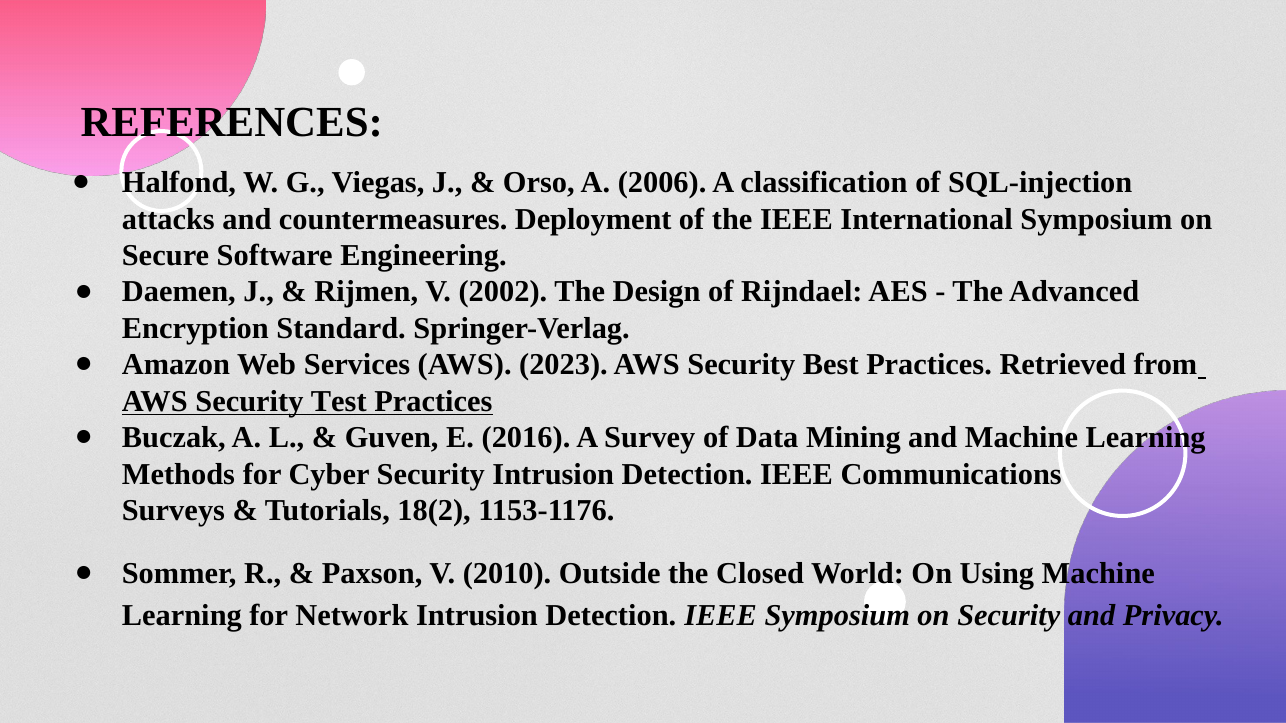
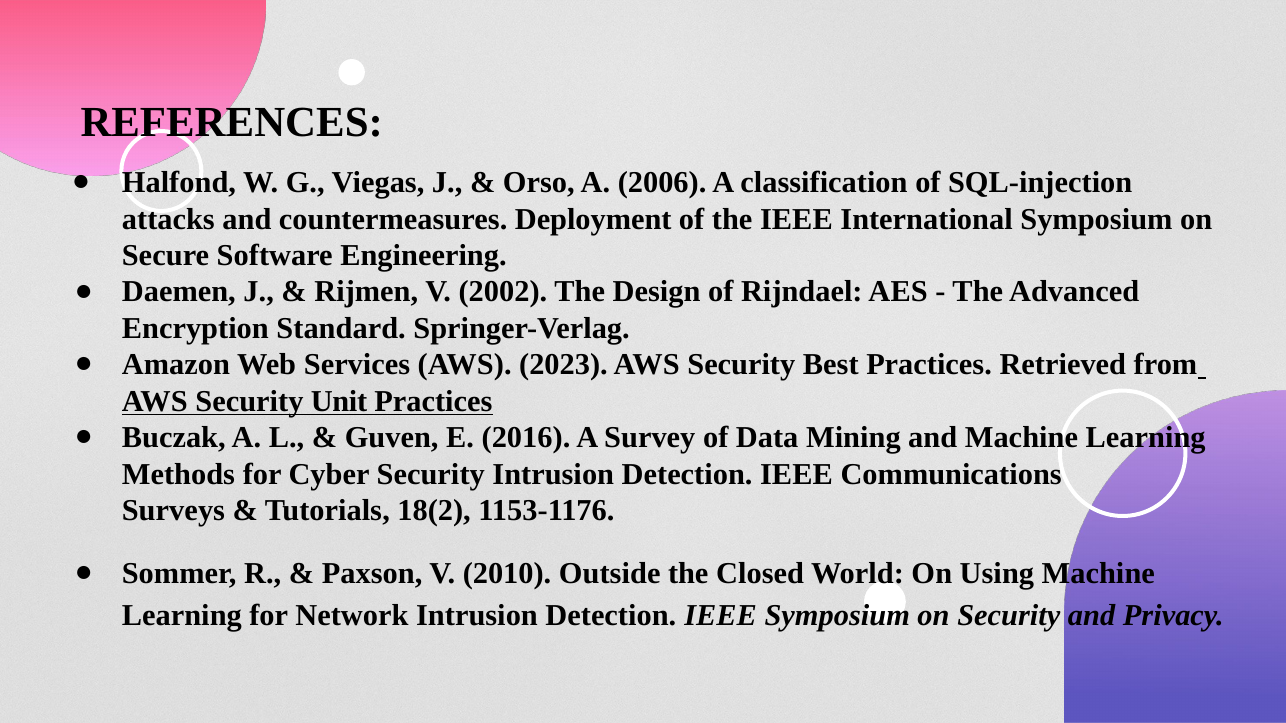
Test: Test -> Unit (339, 401)
